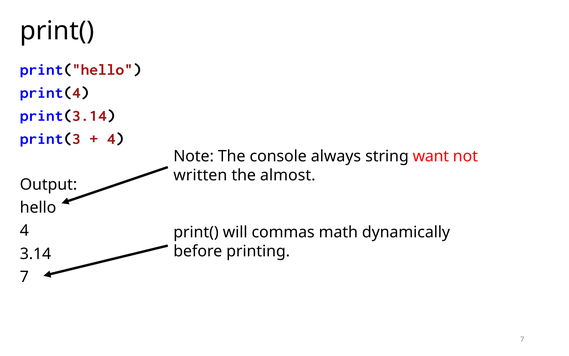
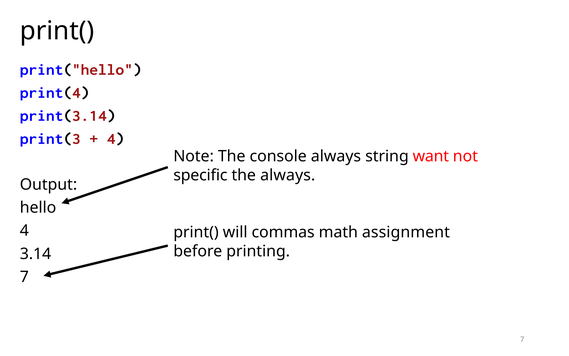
written: written -> specific (200, 175)
the almost: almost -> always (288, 175)
dynamically: dynamically -> assignment (406, 232)
